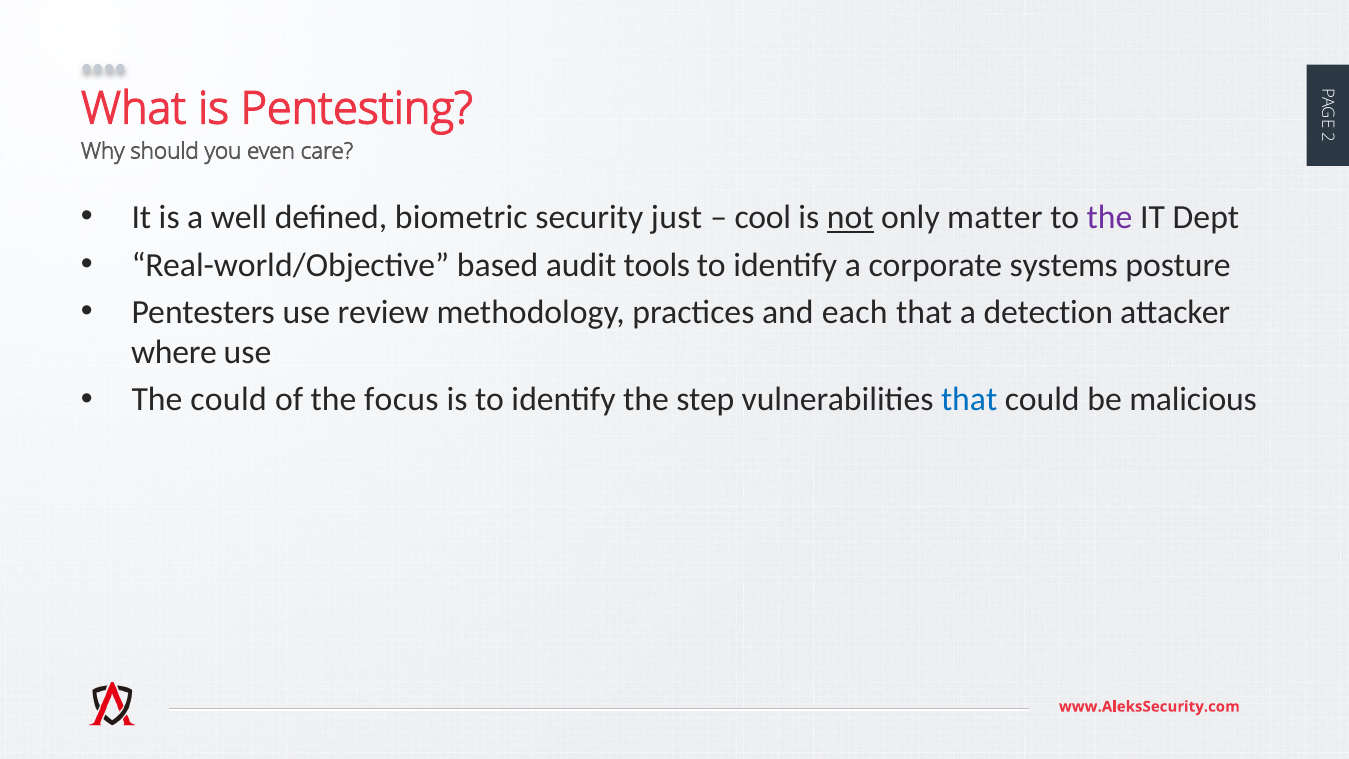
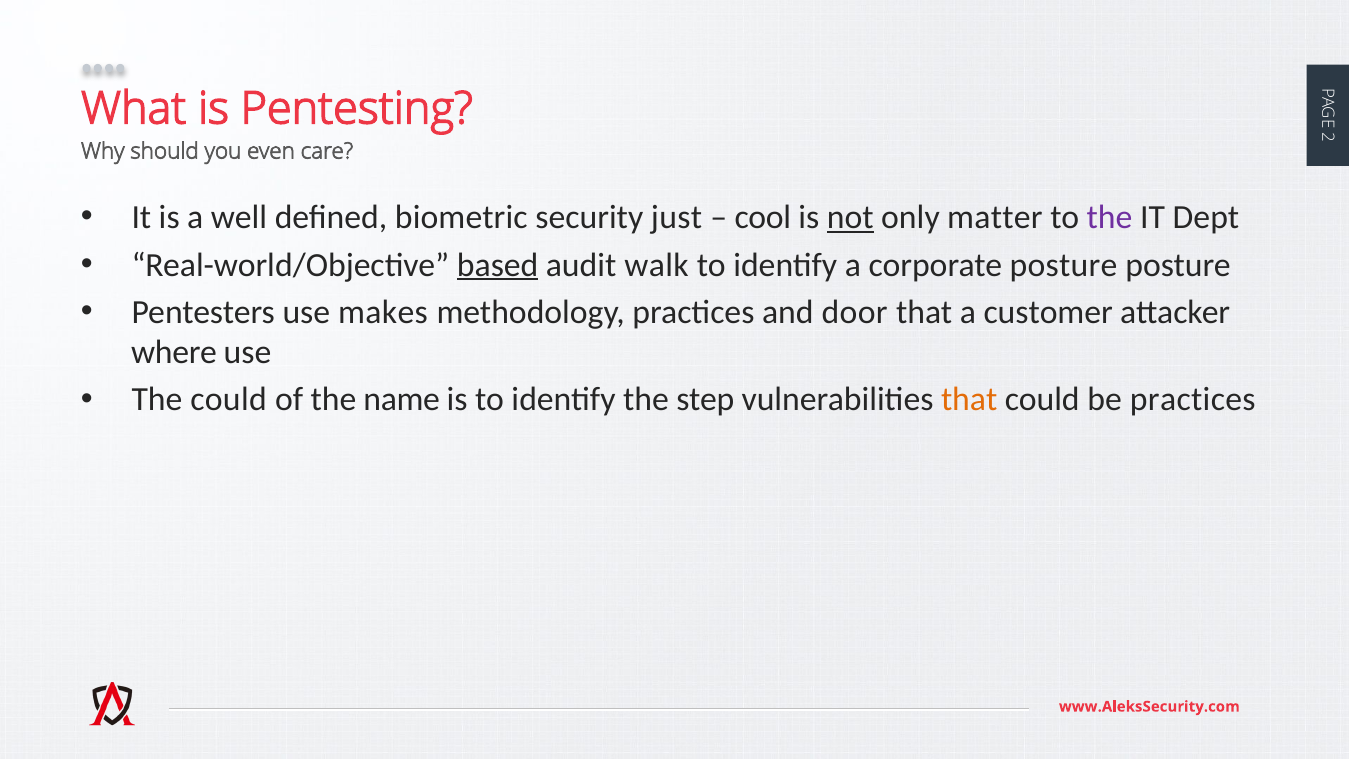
based underline: none -> present (498, 265)
tools: tools -> walk (657, 265)
corporate systems: systems -> posture (1064, 265)
review: review -> makes (383, 312)
each: each -> door (855, 312)
detection: detection -> customer (1048, 312)
focus: focus -> name (402, 400)
that colour: blue -> orange (969, 400)
be malicious: malicious -> practices (1193, 400)
